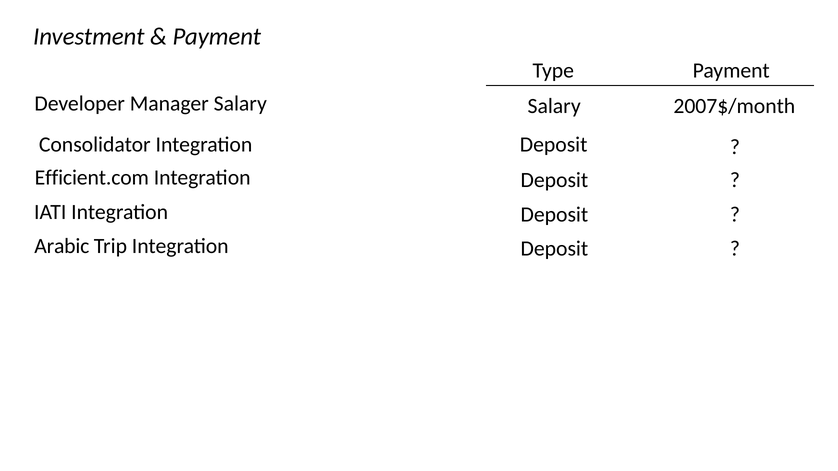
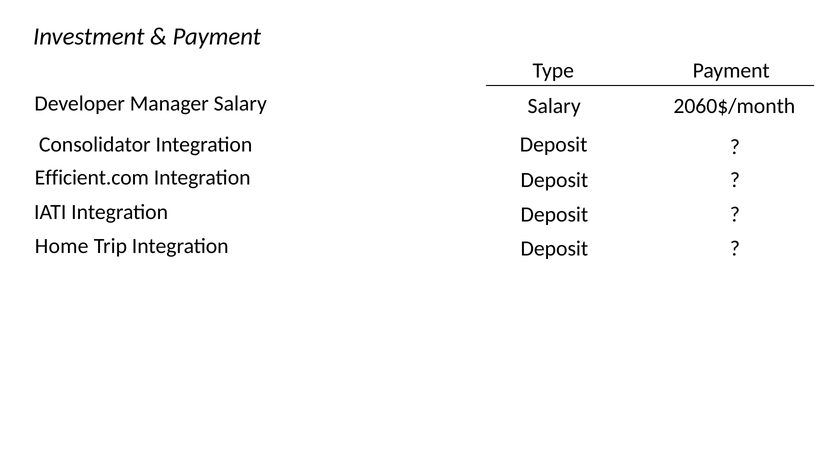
2007$/month: 2007$/month -> 2060$/month (734, 106)
Arabic: Arabic -> Home (62, 246)
